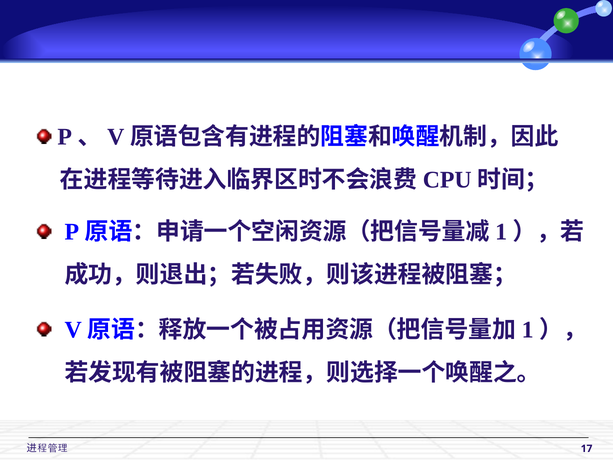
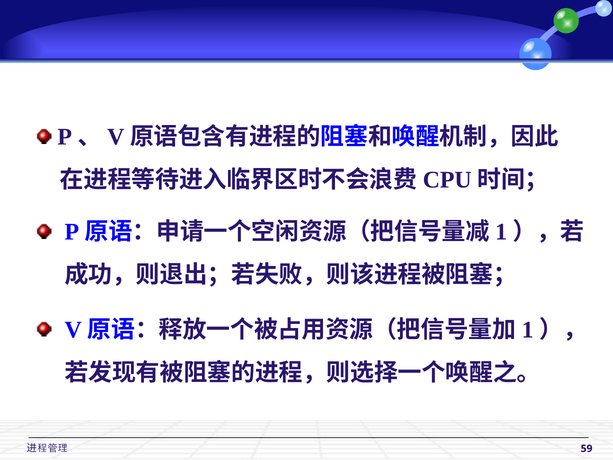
17: 17 -> 59 (587, 448)
